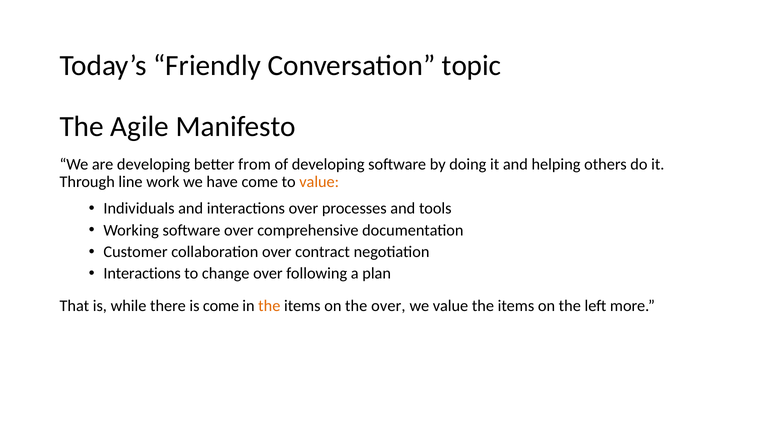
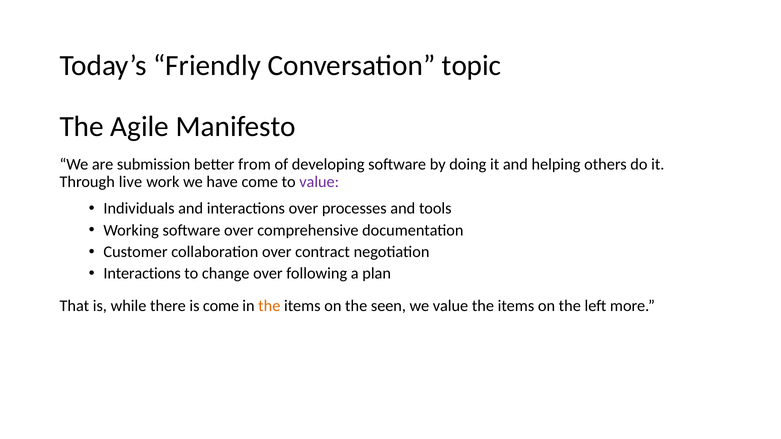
are developing: developing -> submission (154, 165)
line: line -> live (130, 182)
value colour: orange -> purple (319, 182)
the over: over -> seen (388, 306)
